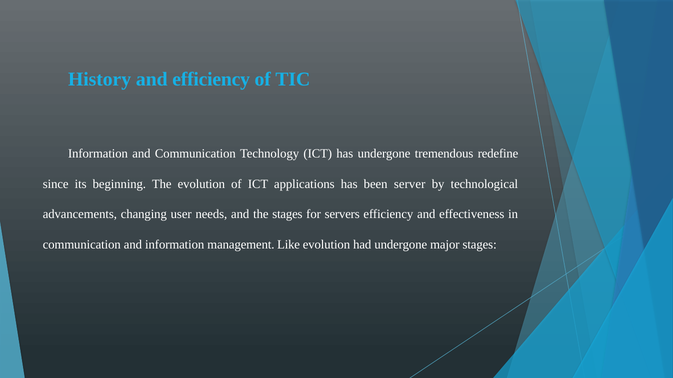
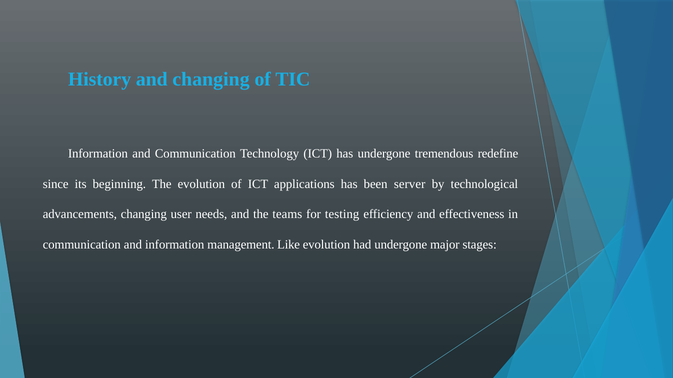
and efficiency: efficiency -> changing (211, 79)
the stages: stages -> teams (287, 215)
servers: servers -> testing (342, 215)
